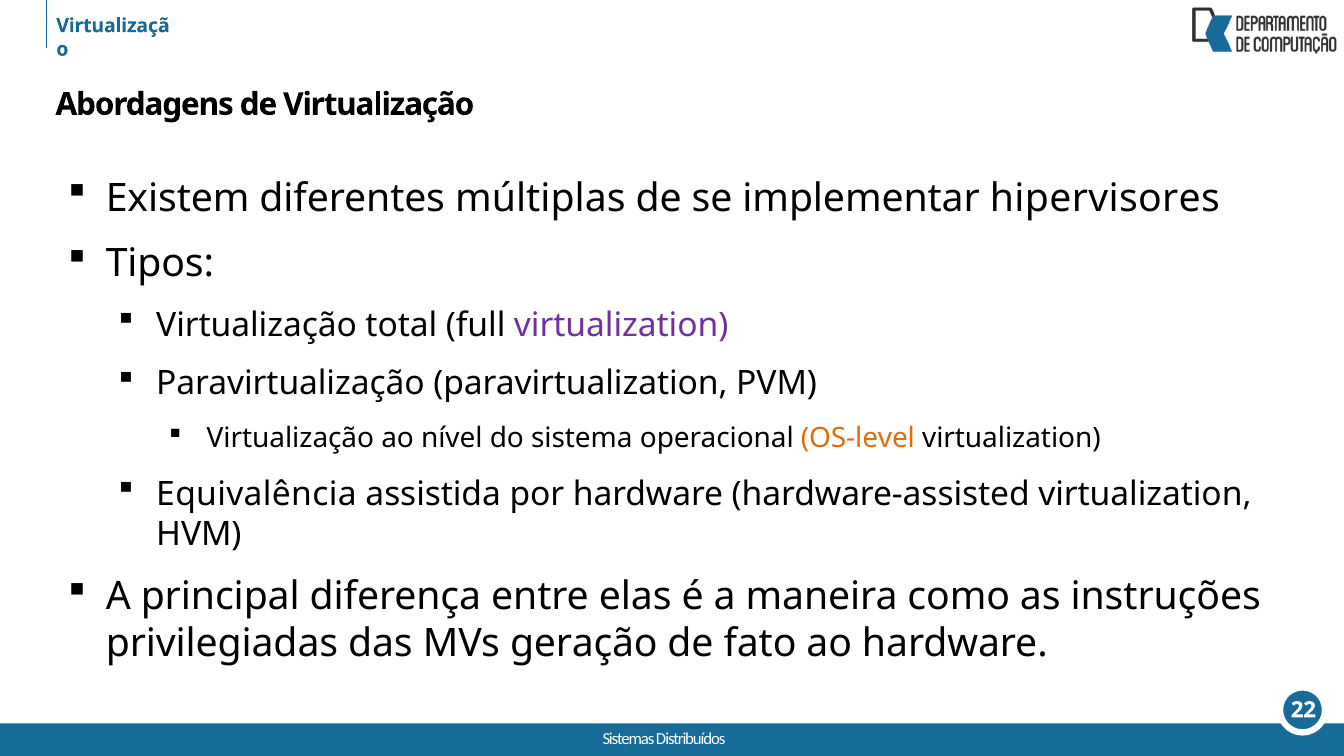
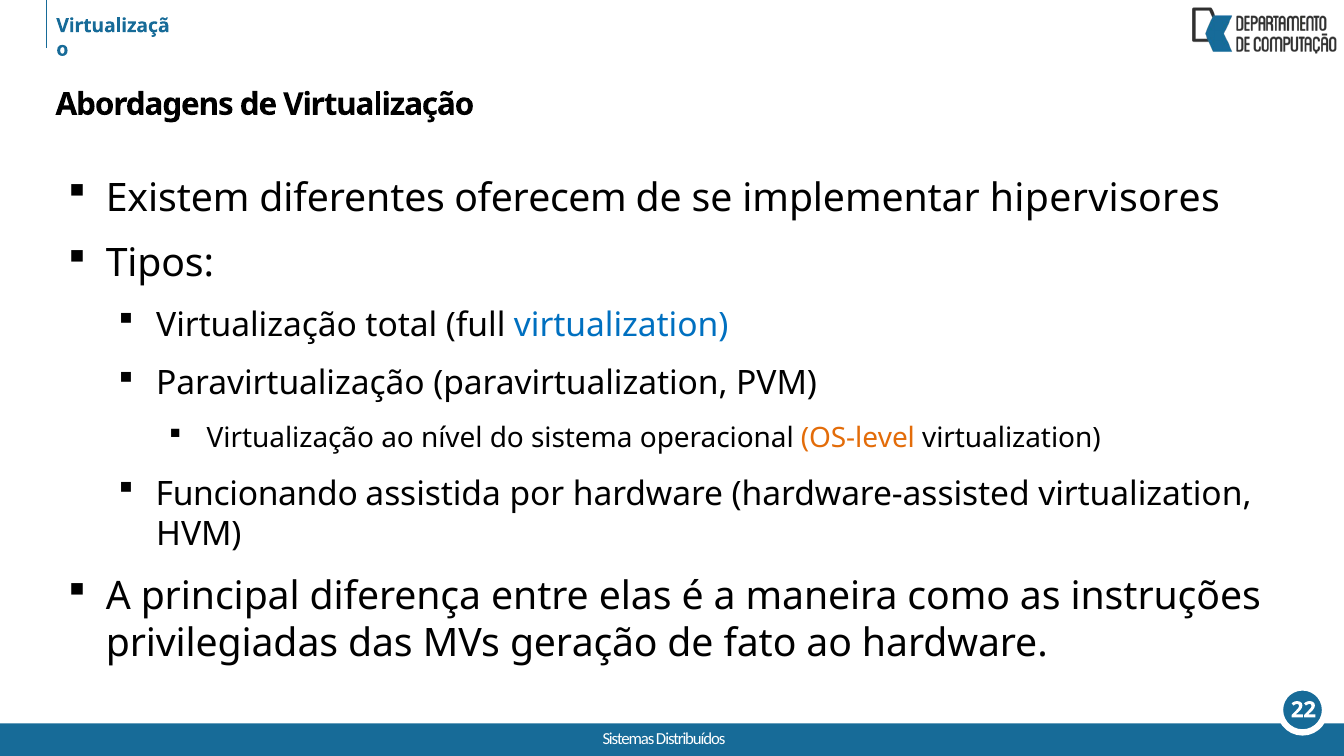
múltiplas: múltiplas -> oferecem (541, 198)
virtualization colour: purple -> blue (621, 325)
Equivalência: Equivalência -> Funcionando (257, 494)
